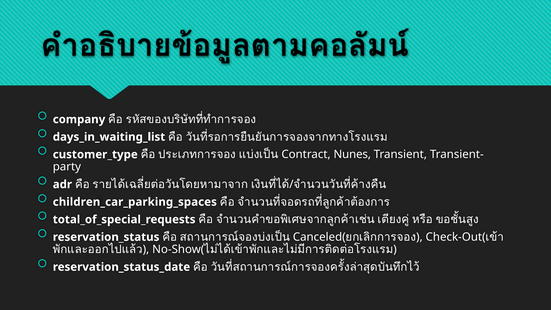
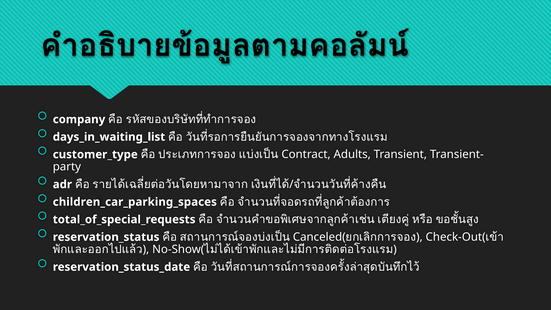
Nunes: Nunes -> Adults (352, 154)
